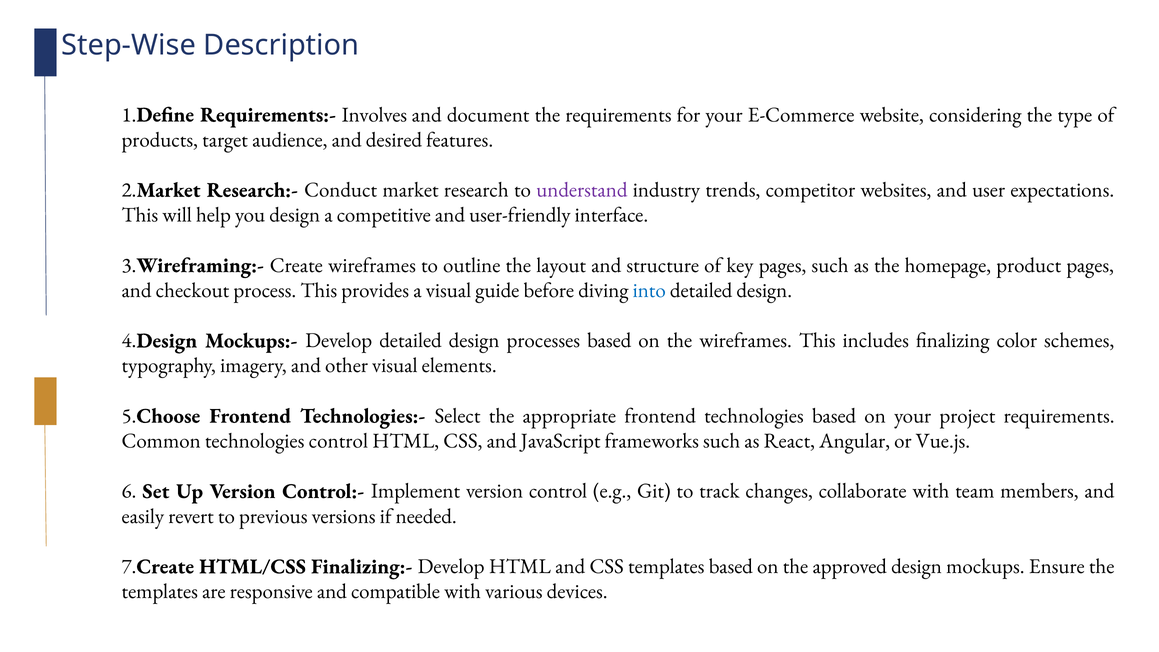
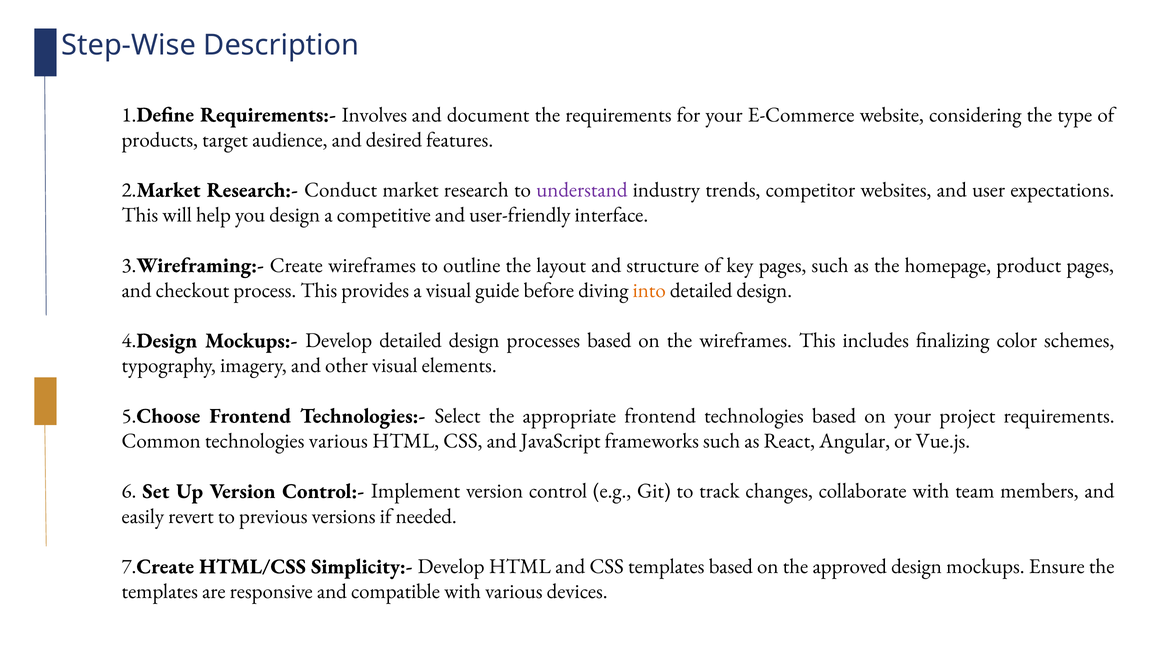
into colour: blue -> orange (649, 290)
technologies control: control -> various (338, 441)
Finalizing:-: Finalizing:- -> Simplicity:- (362, 566)
